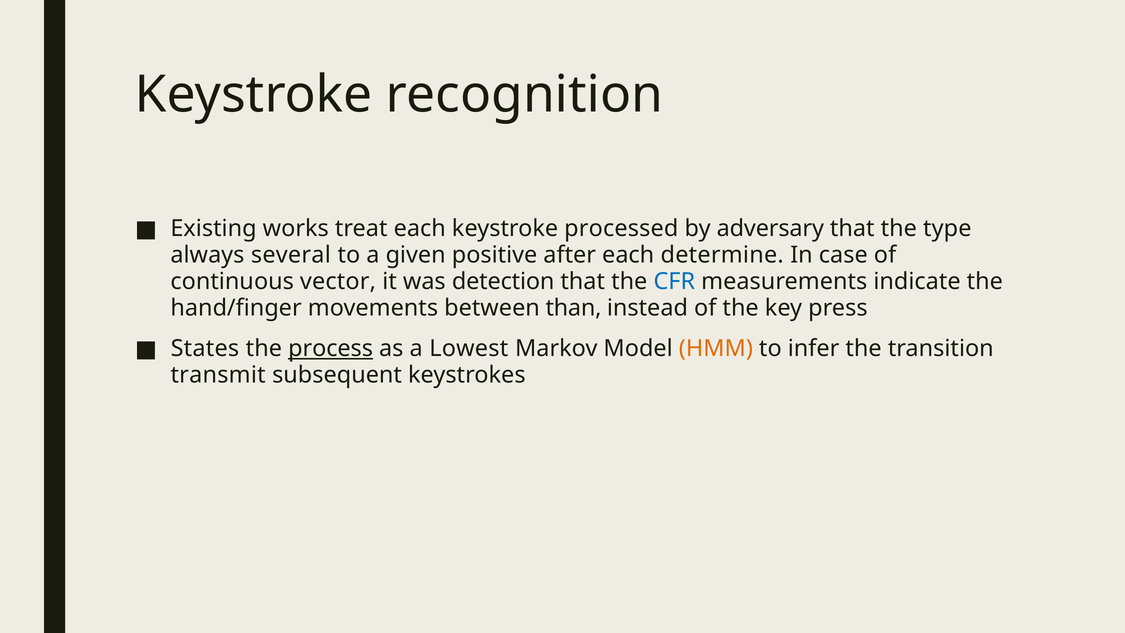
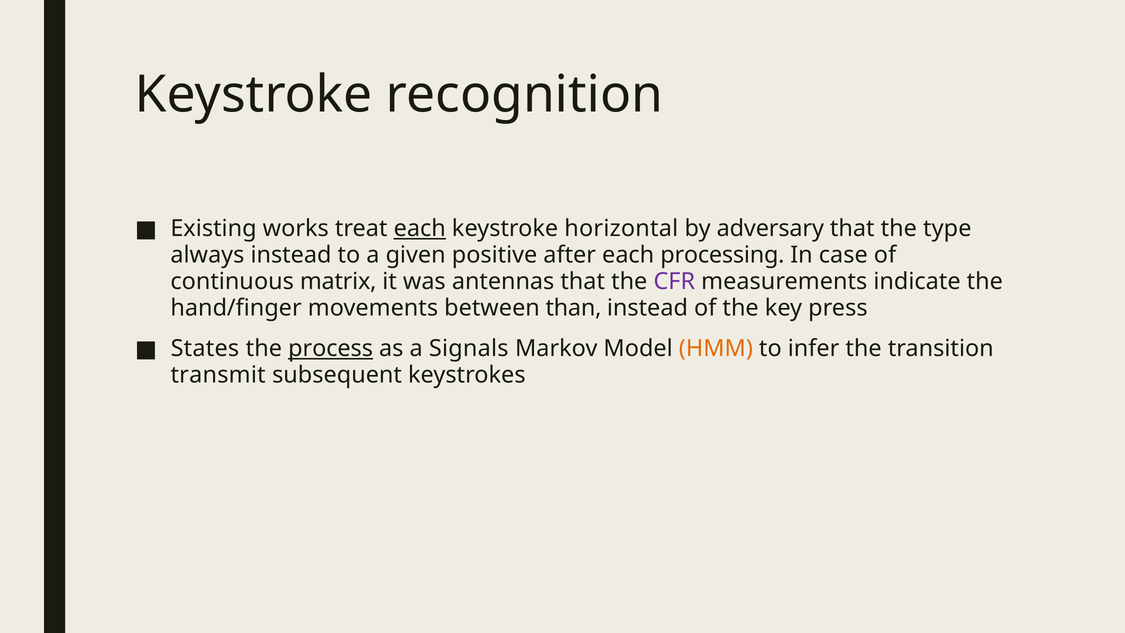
each underline: none -> present (420, 229)
processed: processed -> horizontal (621, 229)
always several: several -> instead (291, 255)
determine: determine -> processing (722, 255)
vector: vector -> matrix (338, 281)
detection: detection -> antennas (503, 281)
CFR colour: blue -> purple (674, 281)
Lowest: Lowest -> Signals (469, 348)
